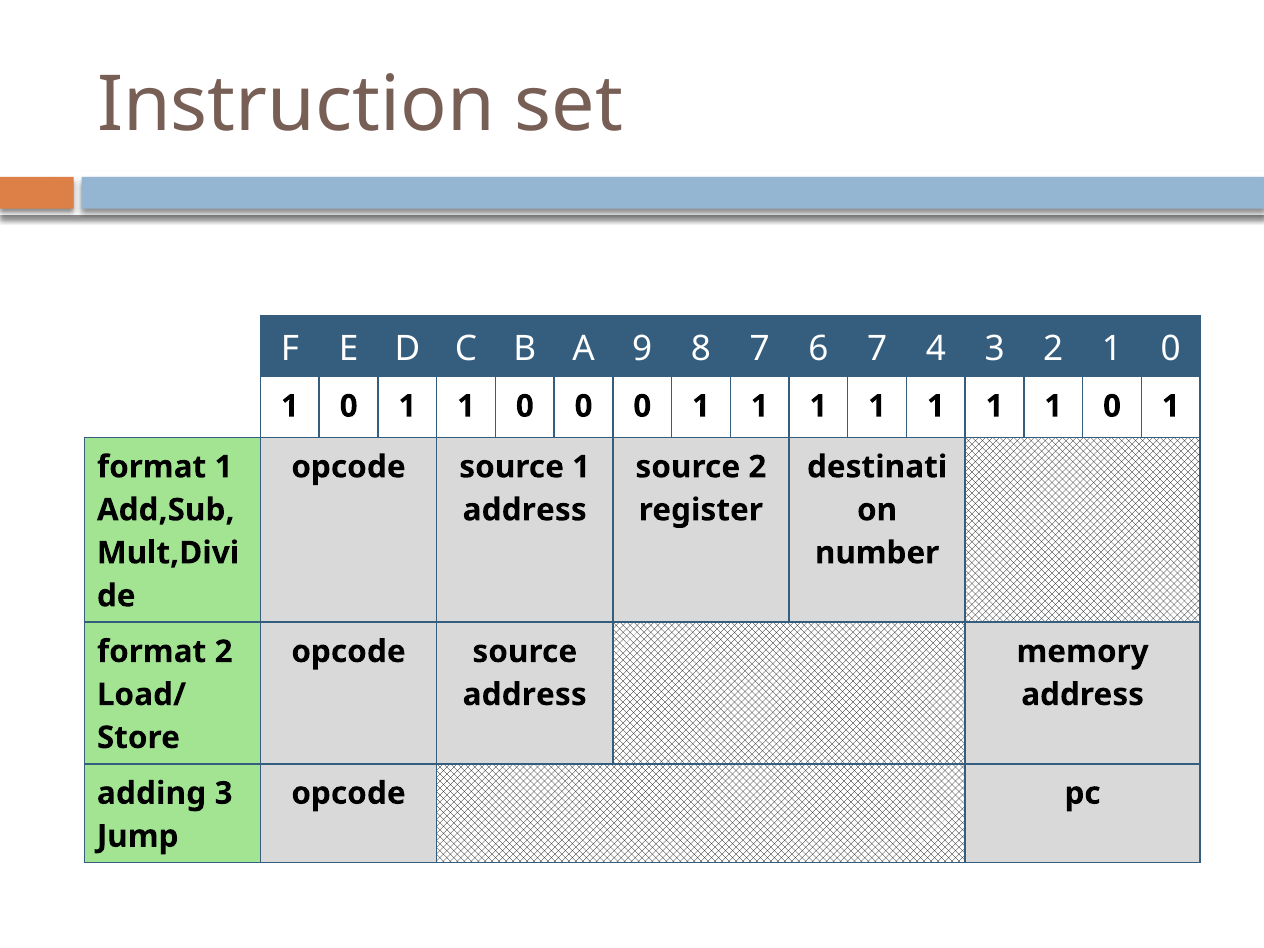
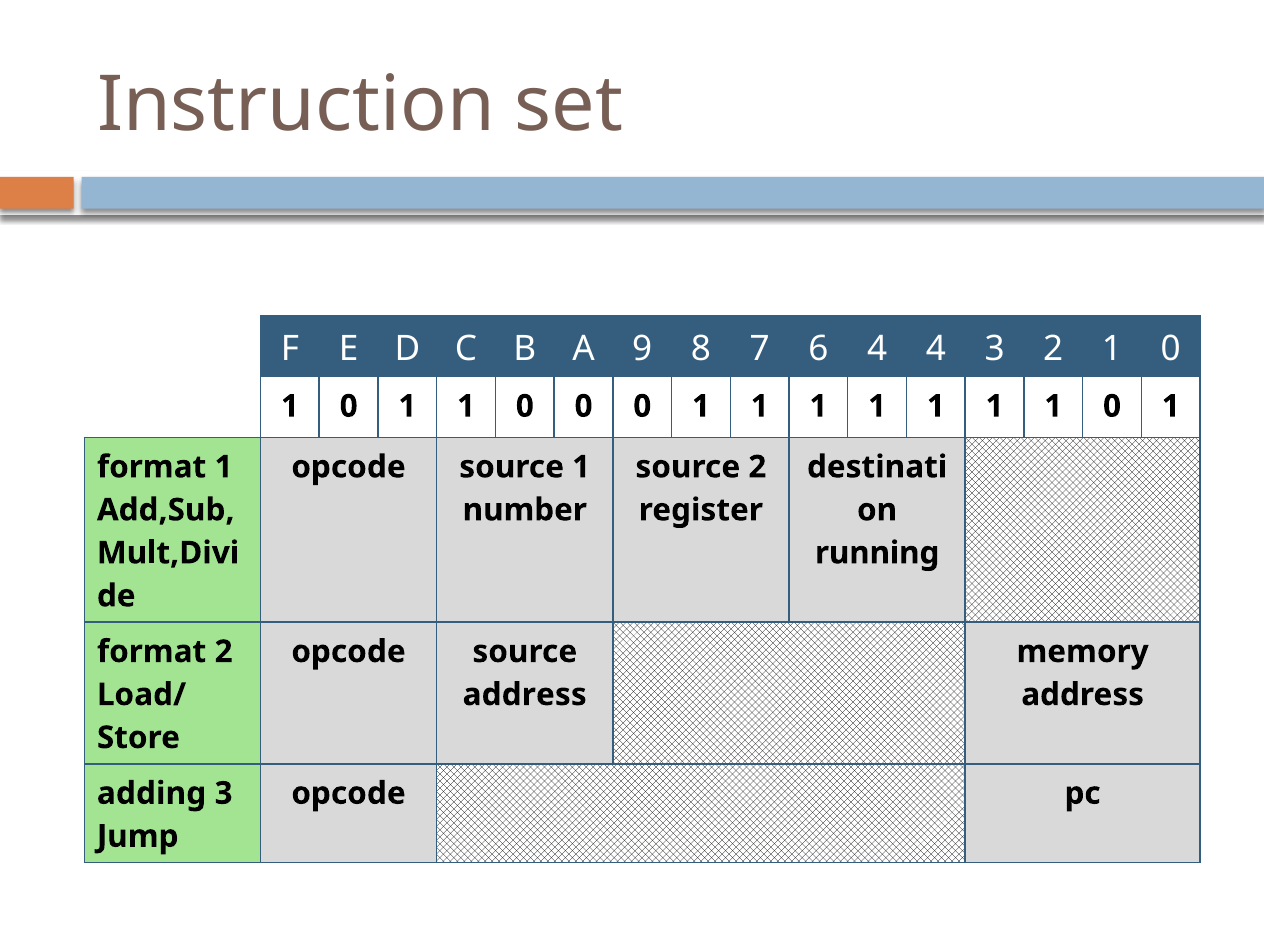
6 7: 7 -> 4 (877, 348)
address: address -> number (525, 510)
number: number -> running (877, 553)
